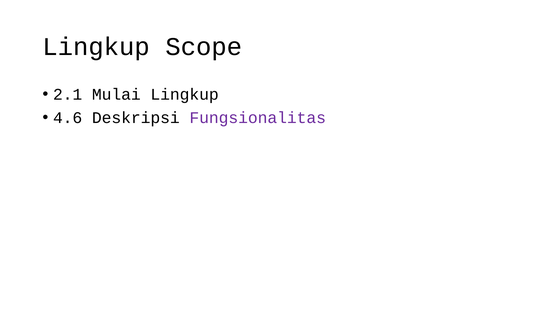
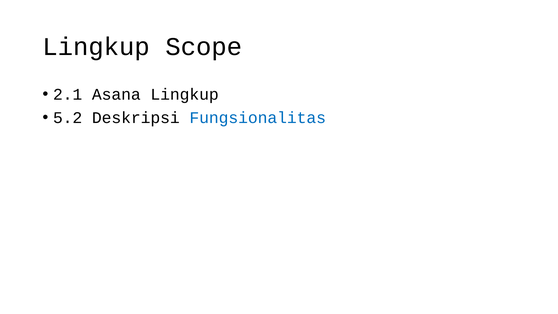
Mulai: Mulai -> Asana (116, 94)
4.6: 4.6 -> 5.2 (68, 118)
Fungsionalitas colour: purple -> blue (258, 118)
